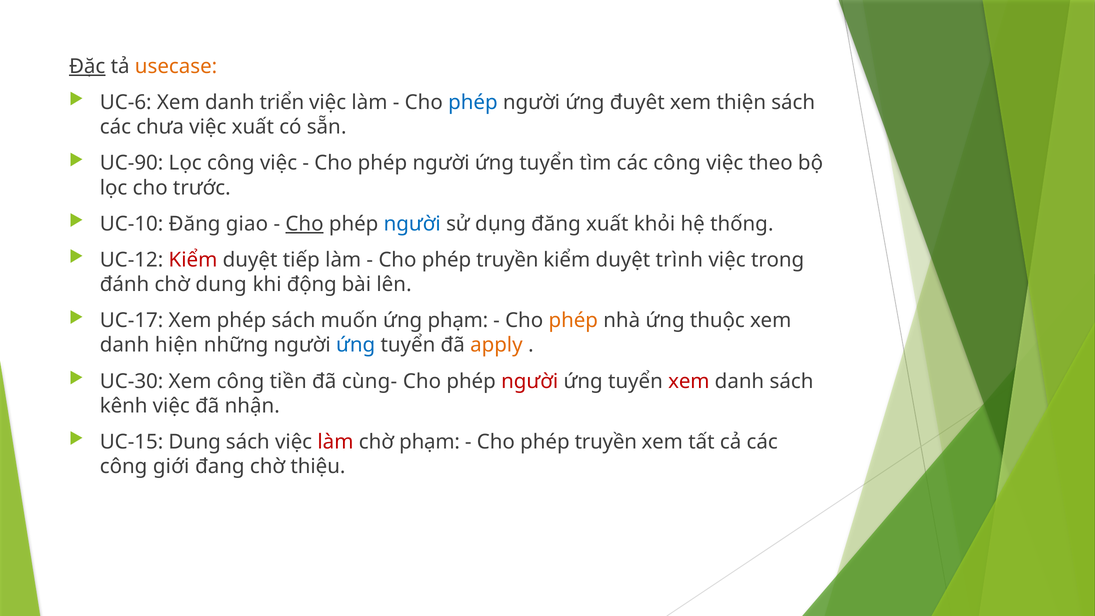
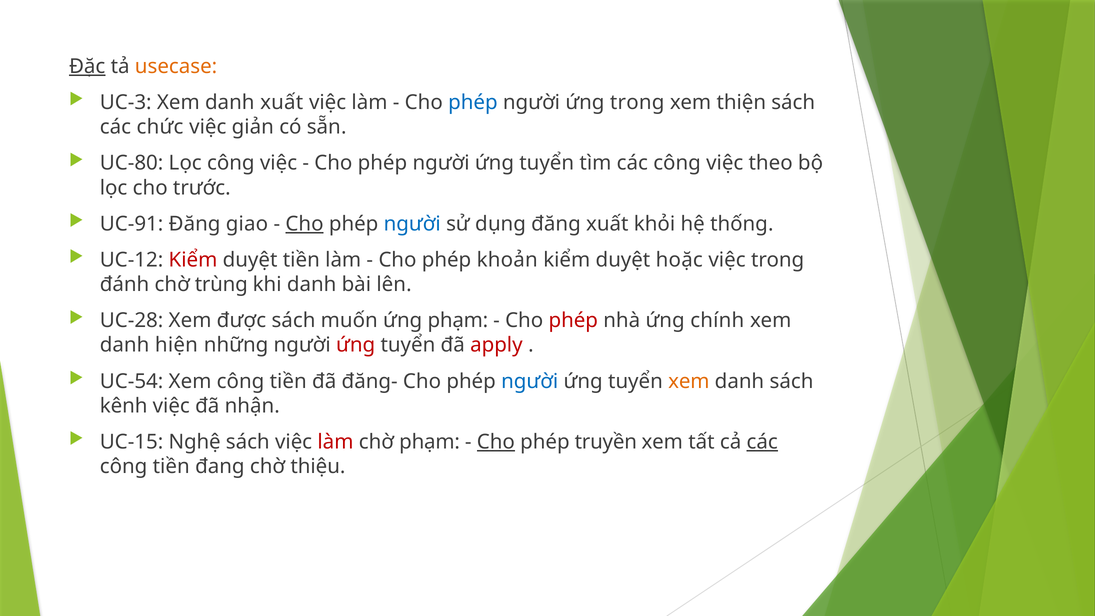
UC-6: UC-6 -> UC-3 (126, 102)
danh triển: triển -> xuất (282, 102)
ứng đuyêt: đuyêt -> trong (637, 102)
chưa: chưa -> chức (160, 127)
việc xuất: xuất -> giản (253, 127)
UC-90: UC-90 -> UC-80 (132, 163)
UC-10: UC-10 -> UC-91 (132, 224)
duyệt tiếp: tiếp -> tiền (301, 260)
truyền: truyền -> khoản (507, 260)
trình: trình -> hoặc (679, 260)
chờ dung: dung -> trùng (221, 284)
khi động: động -> danh (312, 284)
UC-17: UC-17 -> UC-28 (132, 321)
Xem phép: phép -> được (241, 321)
phép colour: orange -> red (573, 321)
thuộc: thuộc -> chính (717, 321)
ứng colour: blue -> red (356, 345)
apply colour: orange -> red (496, 345)
UC-30: UC-30 -> UC-54 (132, 381)
cùng-: cùng- -> đăng- (370, 381)
người colour: red -> blue (530, 381)
xem colour: red -> orange (689, 381)
UC-15 Dung: Dung -> Nghệ (195, 442)
Cho underline: none -> present (496, 442)
các underline: none -> present (762, 442)
giới: giới -> tiền (171, 467)
